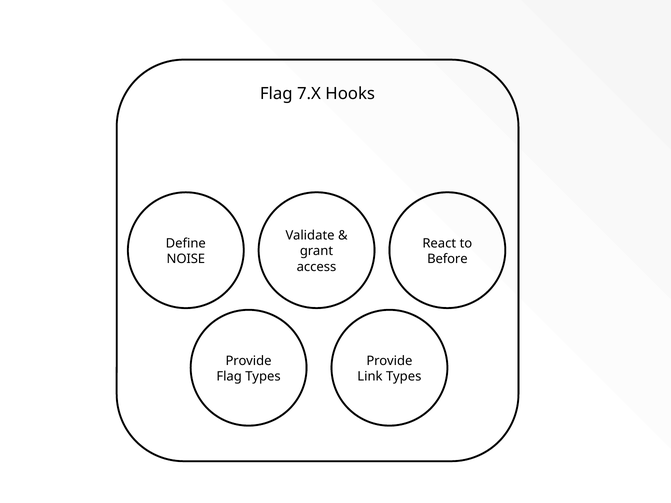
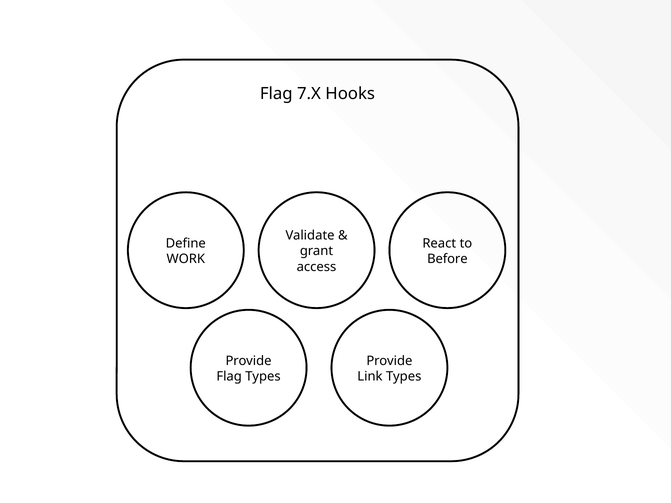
NOISE: NOISE -> WORK (186, 259)
